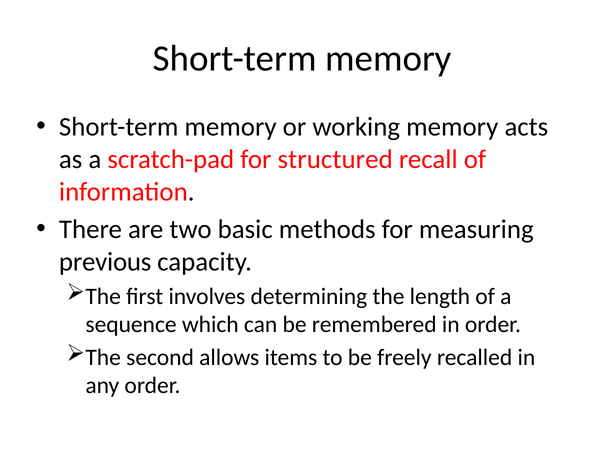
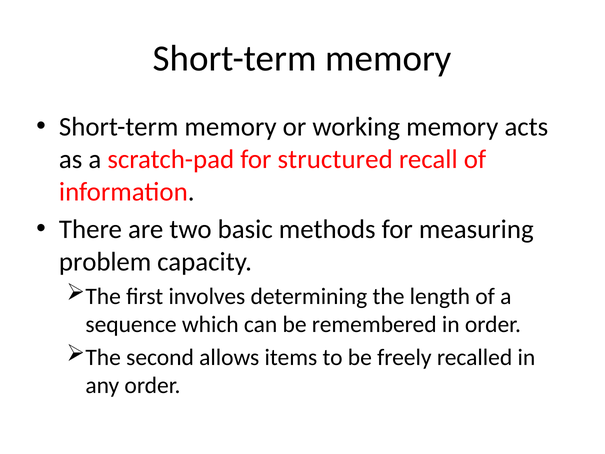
previous: previous -> problem (105, 262)
